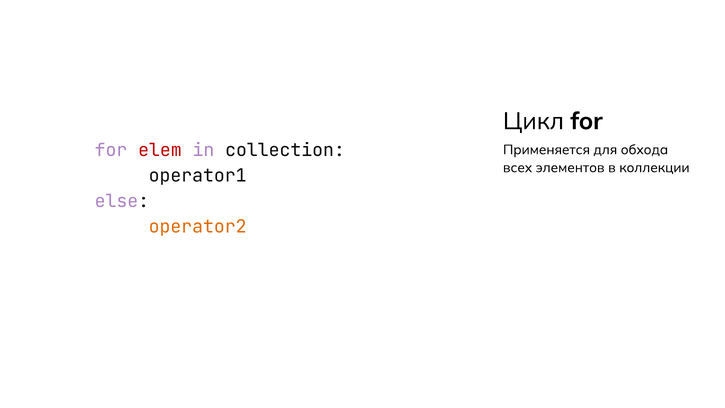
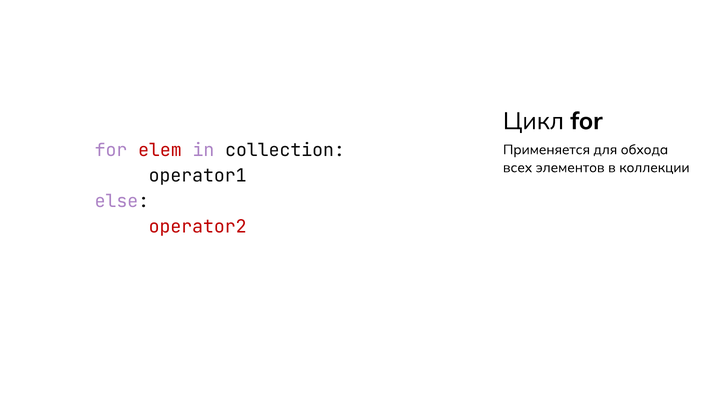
operator2 colour: orange -> red (198, 227)
